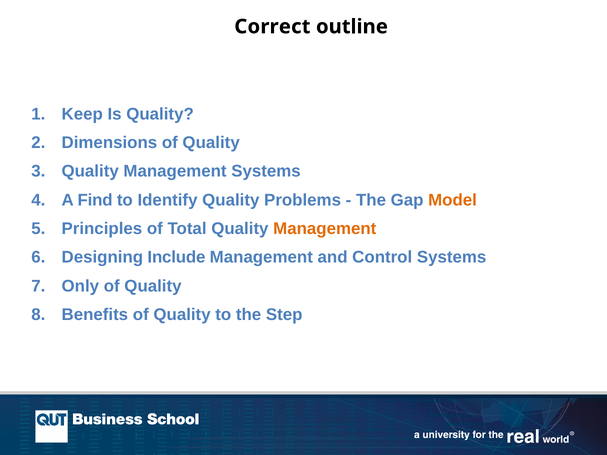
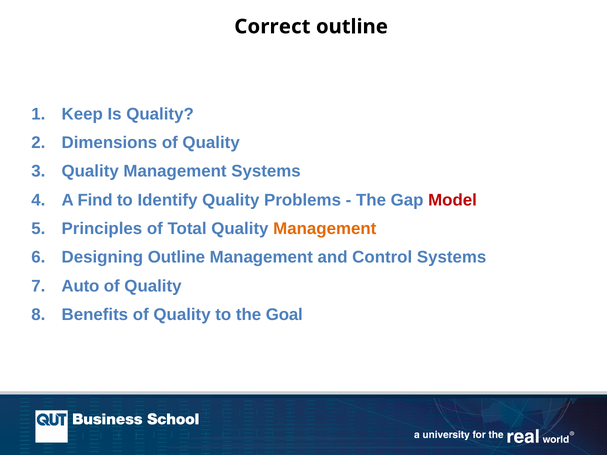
Model colour: orange -> red (453, 200)
Designing Include: Include -> Outline (176, 257)
Only: Only -> Auto (80, 286)
Step: Step -> Goal (284, 315)
